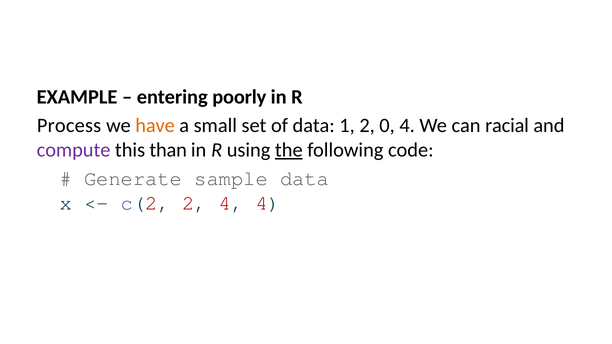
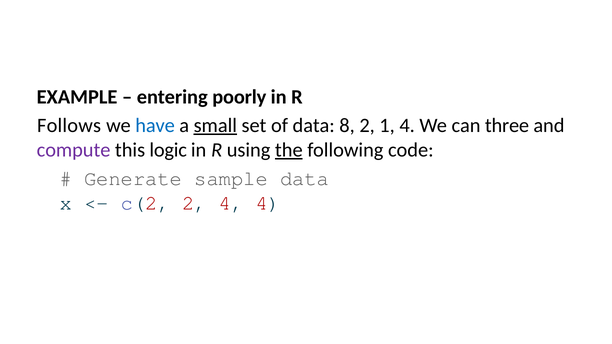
Process: Process -> Follows (69, 126)
have colour: orange -> blue (155, 126)
small underline: none -> present (215, 126)
1: 1 -> 8 (347, 126)
0: 0 -> 1 (387, 126)
racial: racial -> three (507, 126)
than: than -> logic (168, 150)
